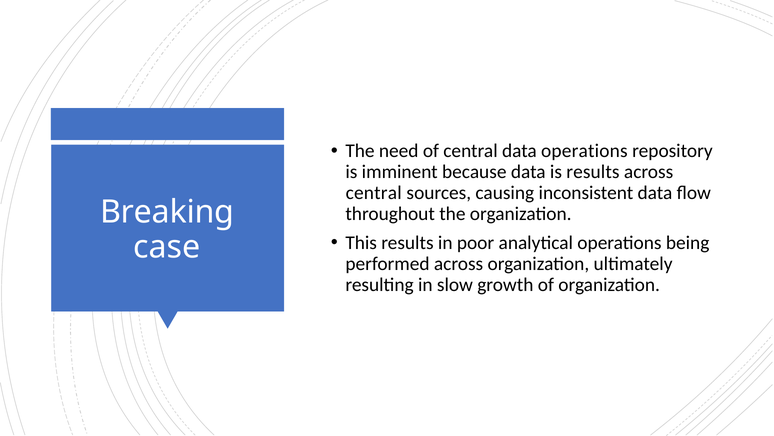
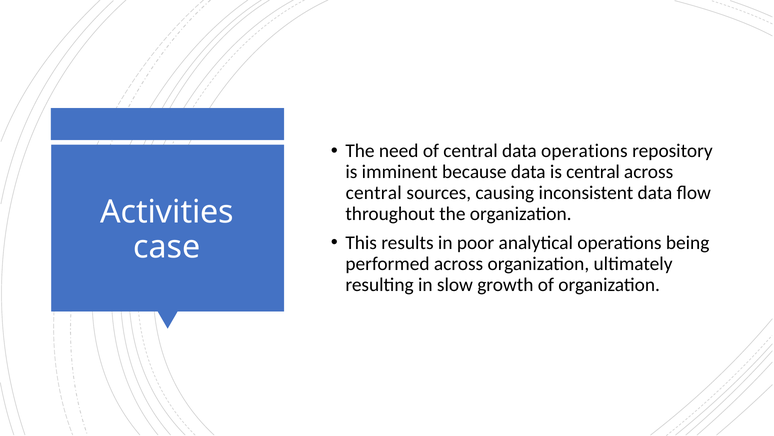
is results: results -> central (593, 172)
Breaking: Breaking -> Activities (167, 212)
